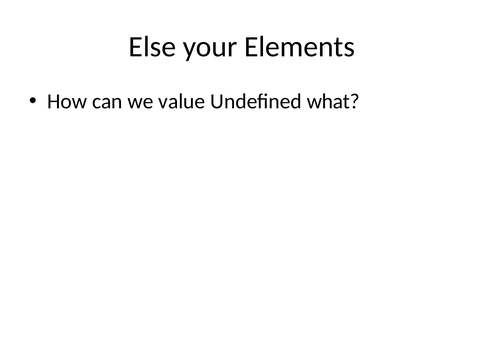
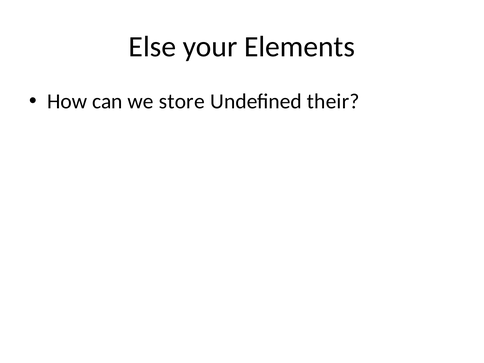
value: value -> store (182, 102)
what: what -> their (333, 102)
